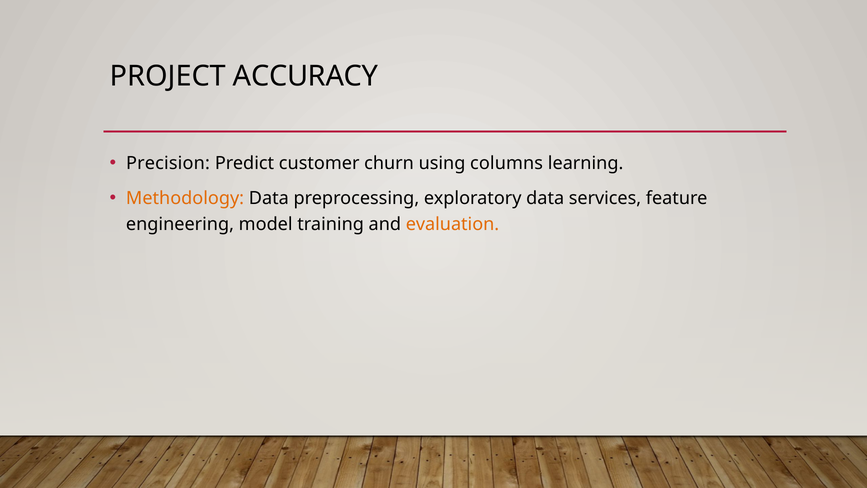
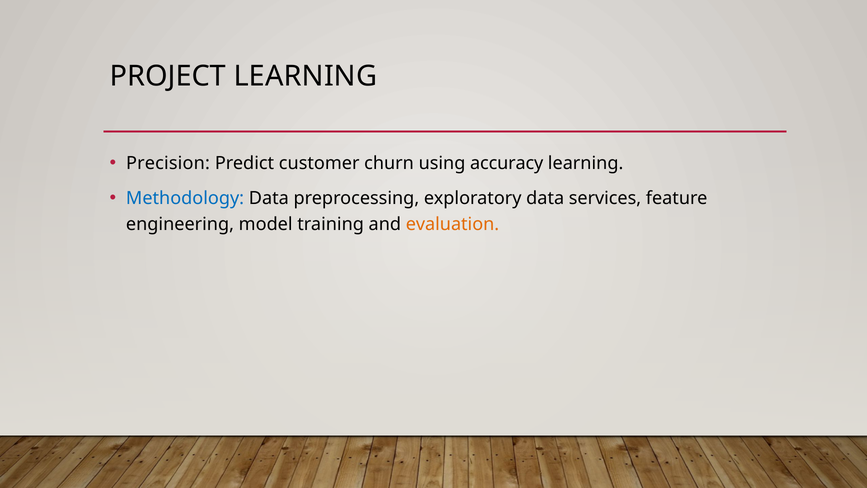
PROJECT ACCURACY: ACCURACY -> LEARNING (305, 76)
columns: columns -> accuracy (507, 163)
Methodology colour: orange -> blue (185, 198)
